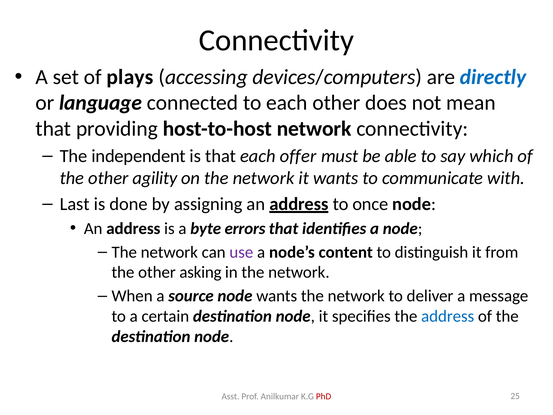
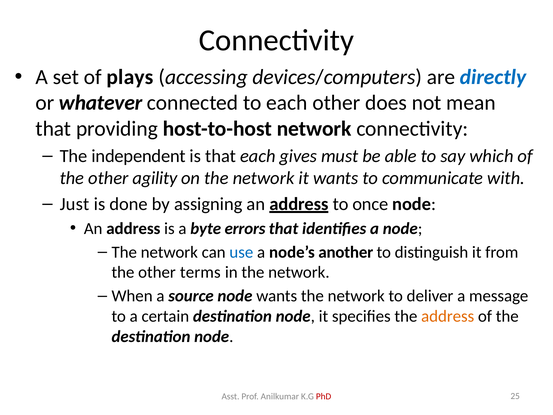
language: language -> whatever (101, 103)
offer: offer -> gives (298, 156)
Last: Last -> Just (75, 204)
use colour: purple -> blue (241, 252)
content: content -> another (346, 252)
asking: asking -> terms (200, 272)
address colour: blue -> orange (448, 316)
